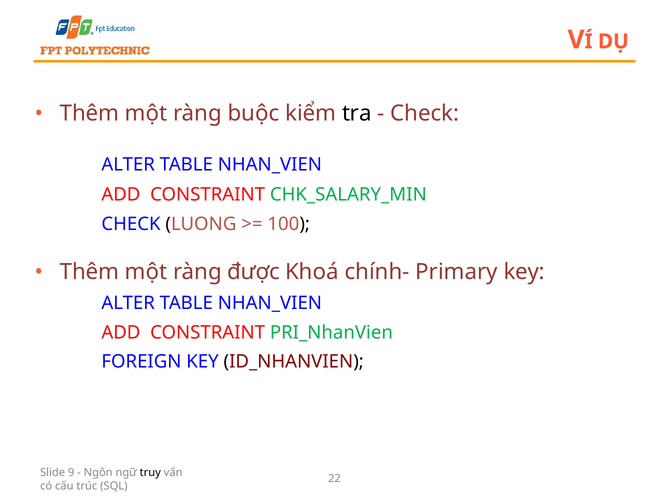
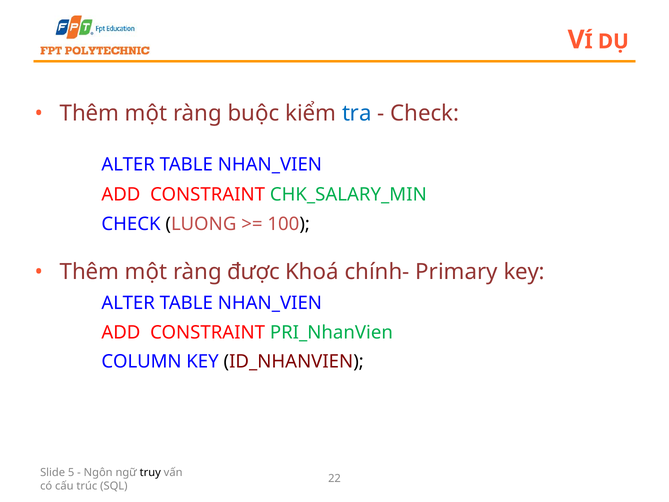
tra colour: black -> blue (357, 113)
FOREIGN: FOREIGN -> COLUMN (141, 361)
9: 9 -> 5 (71, 472)
